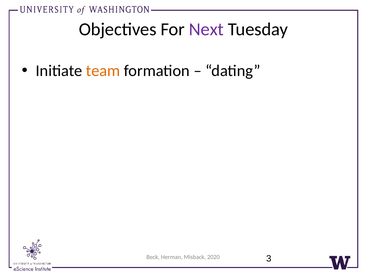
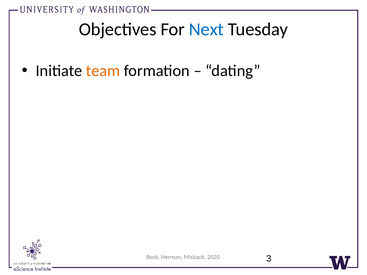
Next colour: purple -> blue (206, 29)
